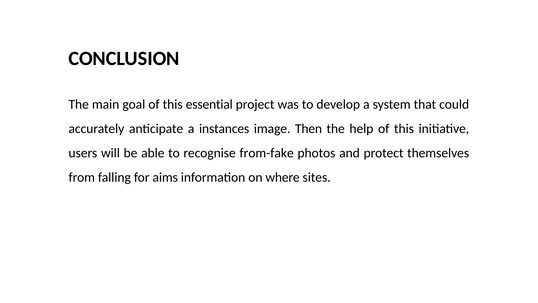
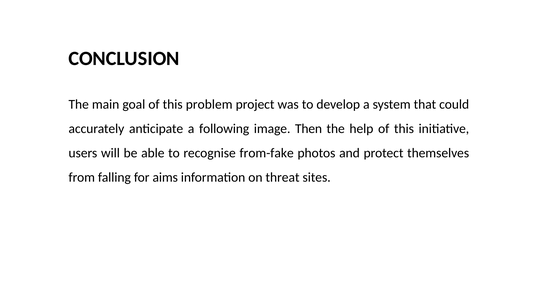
essential: essential -> problem (209, 104)
instances: instances -> following (224, 129)
where: where -> threat (283, 177)
